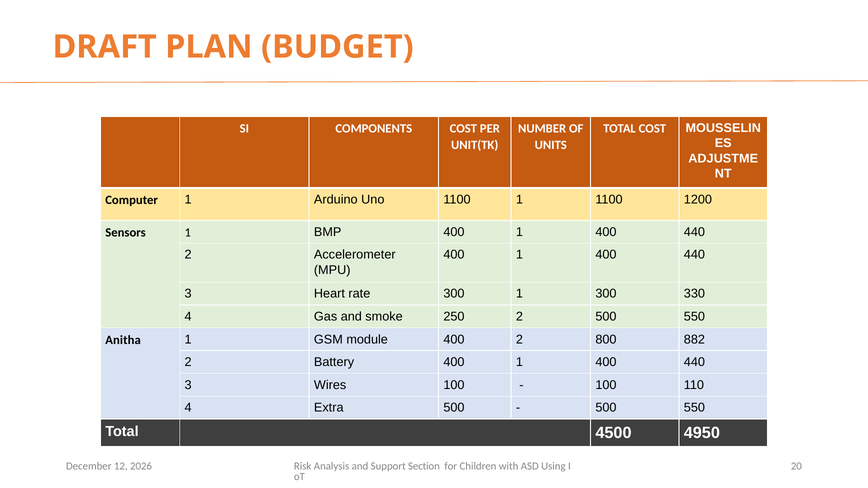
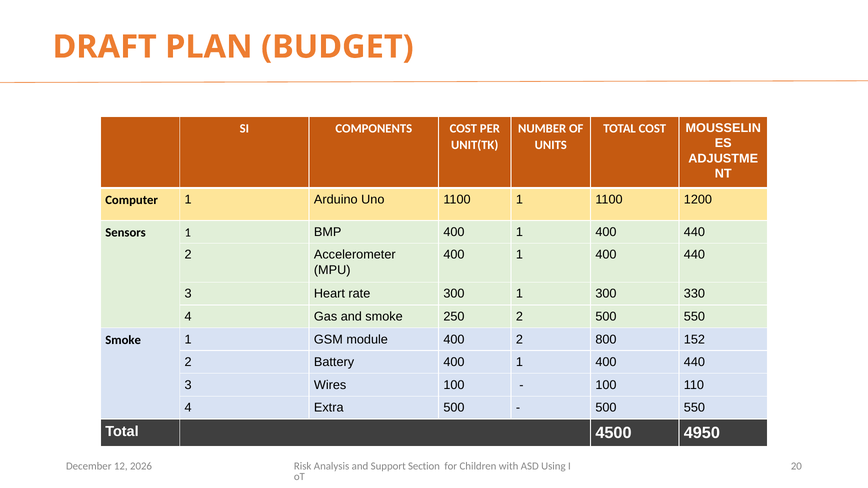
Anitha: Anitha -> Smoke (123, 340)
882: 882 -> 152 (694, 340)
